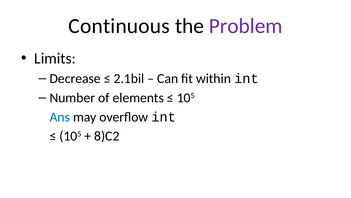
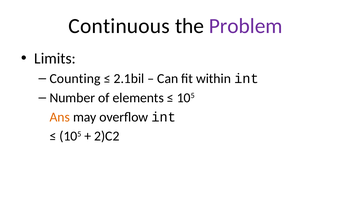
Decrease: Decrease -> Counting (75, 78)
Ans colour: blue -> orange (60, 117)
8)C2: 8)C2 -> 2)C2 (107, 136)
